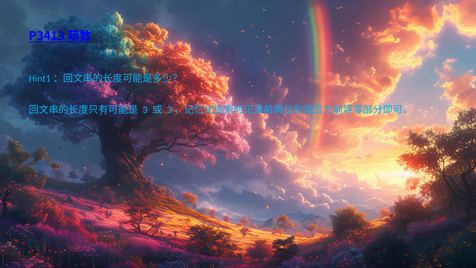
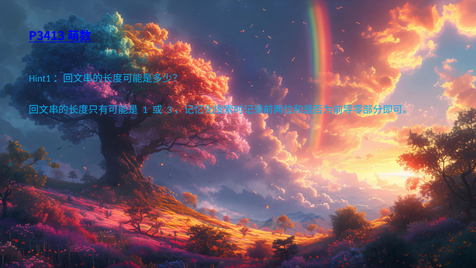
3: 3 -> 1 (145, 110)
